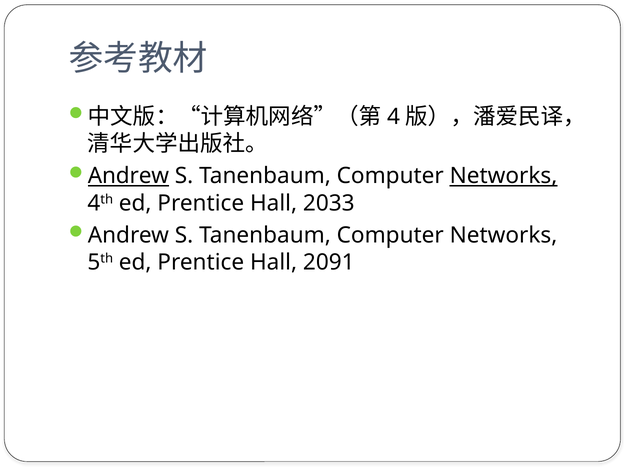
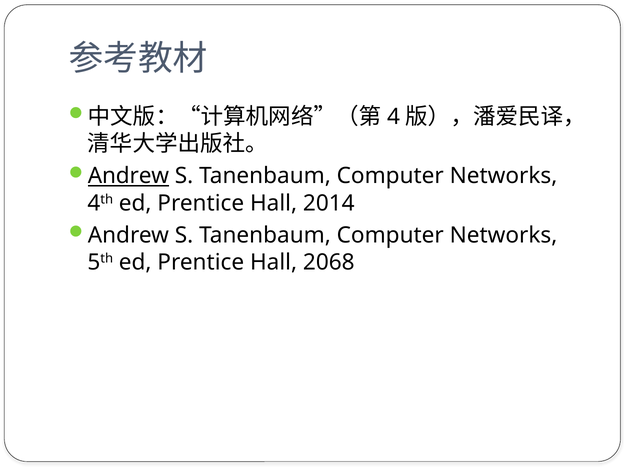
Networks underline: present -> none (504, 176)
2033: 2033 -> 2014 (329, 203)
2091: 2091 -> 2068 (329, 263)
